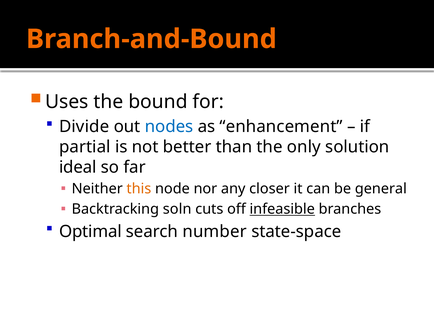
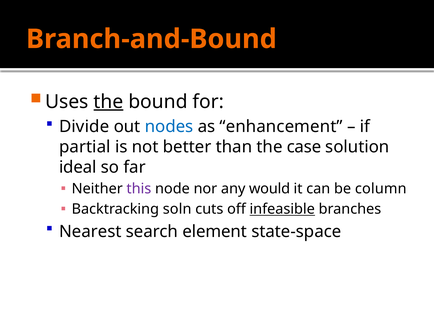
the underline: none -> present (108, 102)
only: only -> case (304, 147)
this colour: orange -> purple (139, 189)
closer: closer -> would (270, 189)
general: general -> column (381, 189)
Optimal: Optimal -> Nearest (90, 231)
number: number -> element (215, 231)
